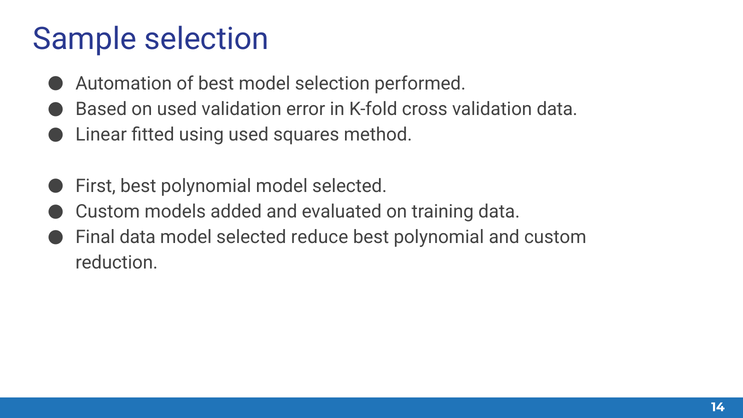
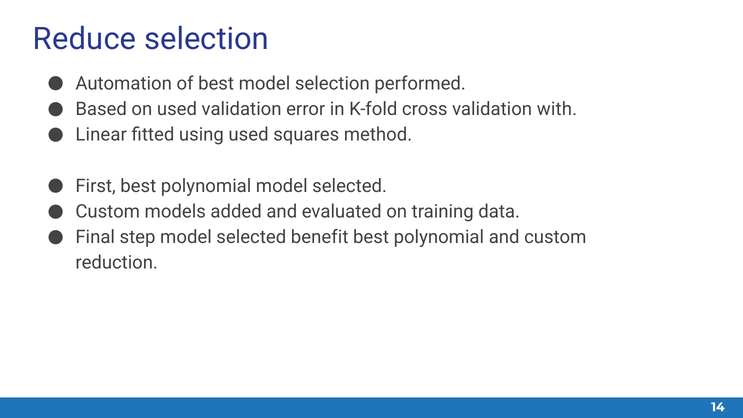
Sample: Sample -> Reduce (85, 39)
validation data: data -> with (557, 109)
Final data: data -> step (138, 237)
reduce: reduce -> benefit (320, 237)
